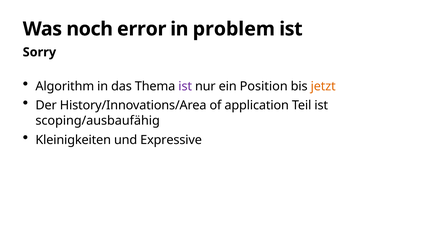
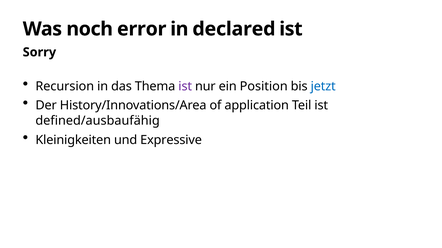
problem: problem -> declared (234, 29)
Algorithm: Algorithm -> Recursion (65, 86)
jetzt colour: orange -> blue (323, 86)
scoping/ausbaufähig: scoping/ausbaufähig -> defined/ausbaufähig (98, 121)
